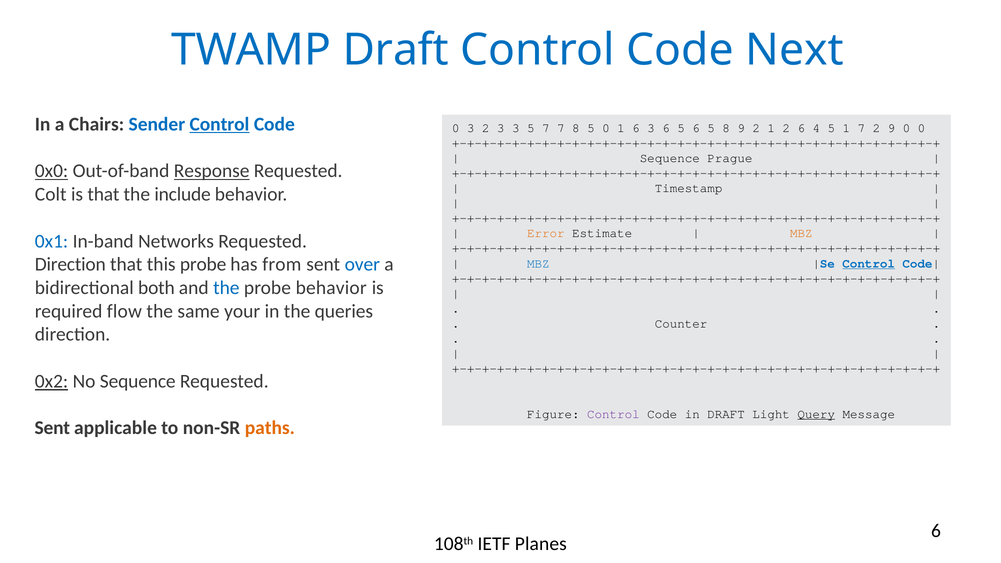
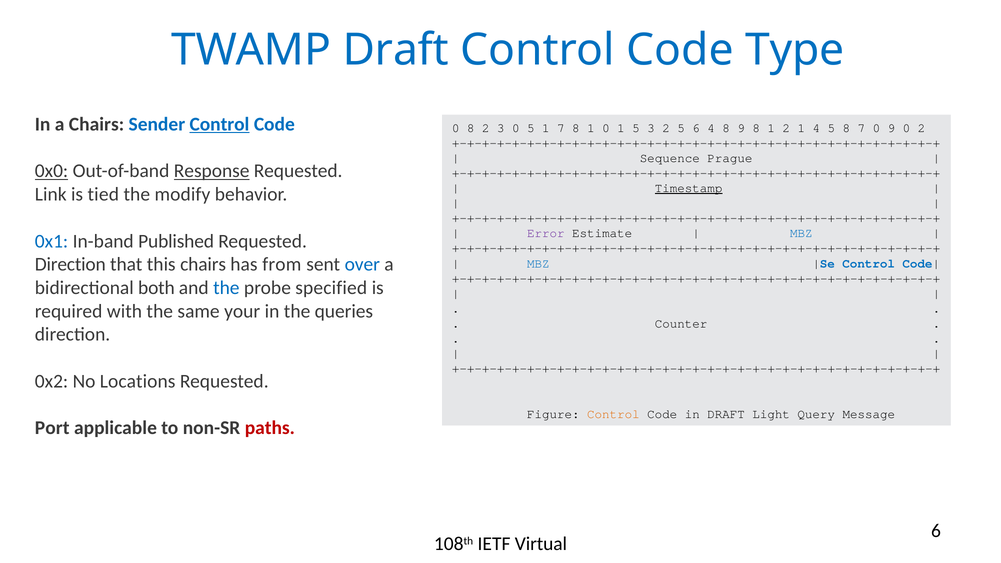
Next: Next -> Type (795, 50)
0 3: 3 -> 8 (471, 128)
3 3: 3 -> 0 (516, 128)
5 7: 7 -> 1 (546, 128)
7 8 5: 5 -> 1 (591, 128)
1 6: 6 -> 5 (636, 128)
3 6: 6 -> 2 (666, 128)
5 6 5: 5 -> 4 (711, 128)
9 2: 2 -> 8 (756, 128)
2 6: 6 -> 1 (801, 128)
5 1: 1 -> 8 (846, 128)
7 2: 2 -> 0 (876, 128)
0 0: 0 -> 2 (921, 128)
Timestamp underline: none -> present (689, 188)
Colt: Colt -> Link (51, 194)
is that: that -> tied (103, 194)
include: include -> modify (182, 194)
Error colour: orange -> purple (546, 233)
MBZ colour: orange -> blue (801, 233)
Networks: Networks -> Published (176, 241)
this probe: probe -> chairs (203, 265)
Control underline: present -> none (869, 263)
probe behavior: behavior -> specified (331, 288)
flow: flow -> with (124, 311)
0x2 underline: present -> none (52, 381)
No Sequence: Sequence -> Locations (138, 381)
Control colour: purple -> orange (613, 414)
Query underline: present -> none (816, 414)
Sent: Sent -> Port (52, 428)
paths colour: orange -> red (270, 428)
Planes: Planes -> Virtual (541, 544)
